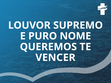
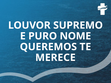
VENCER: VENCER -> MERECE (55, 58)
